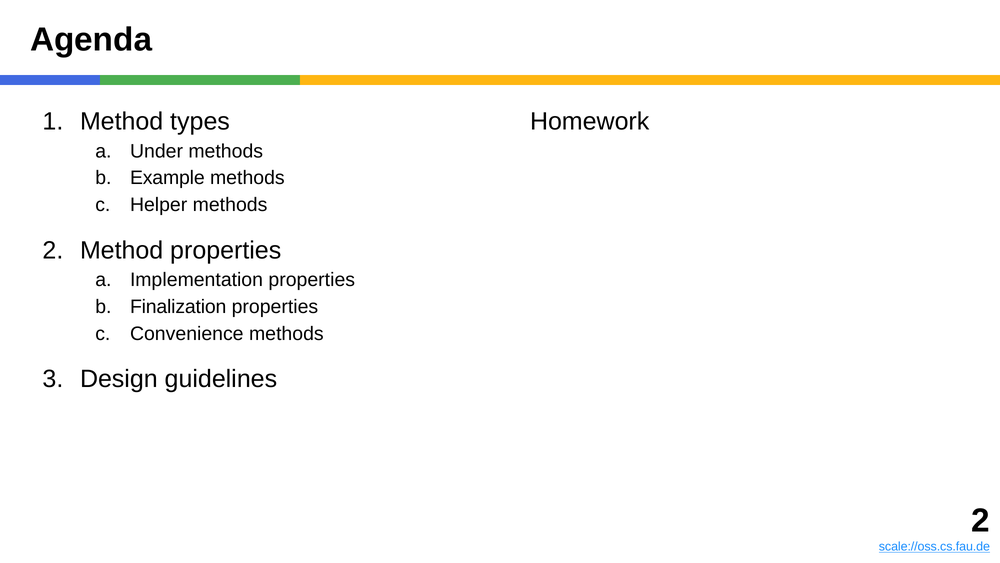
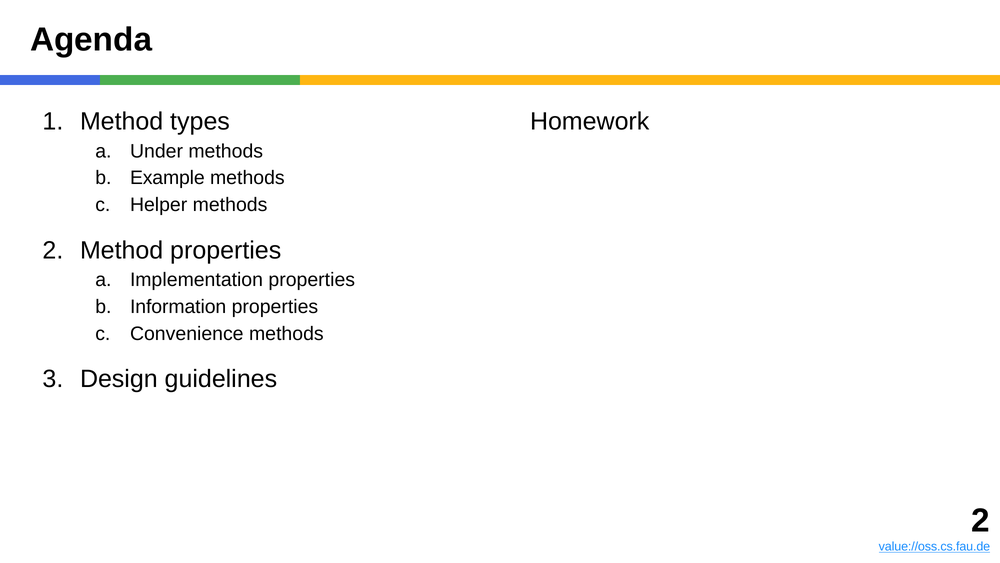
Finalization: Finalization -> Information (178, 307)
scale://oss.cs.fau.de: scale://oss.cs.fau.de -> value://oss.cs.fau.de (934, 546)
